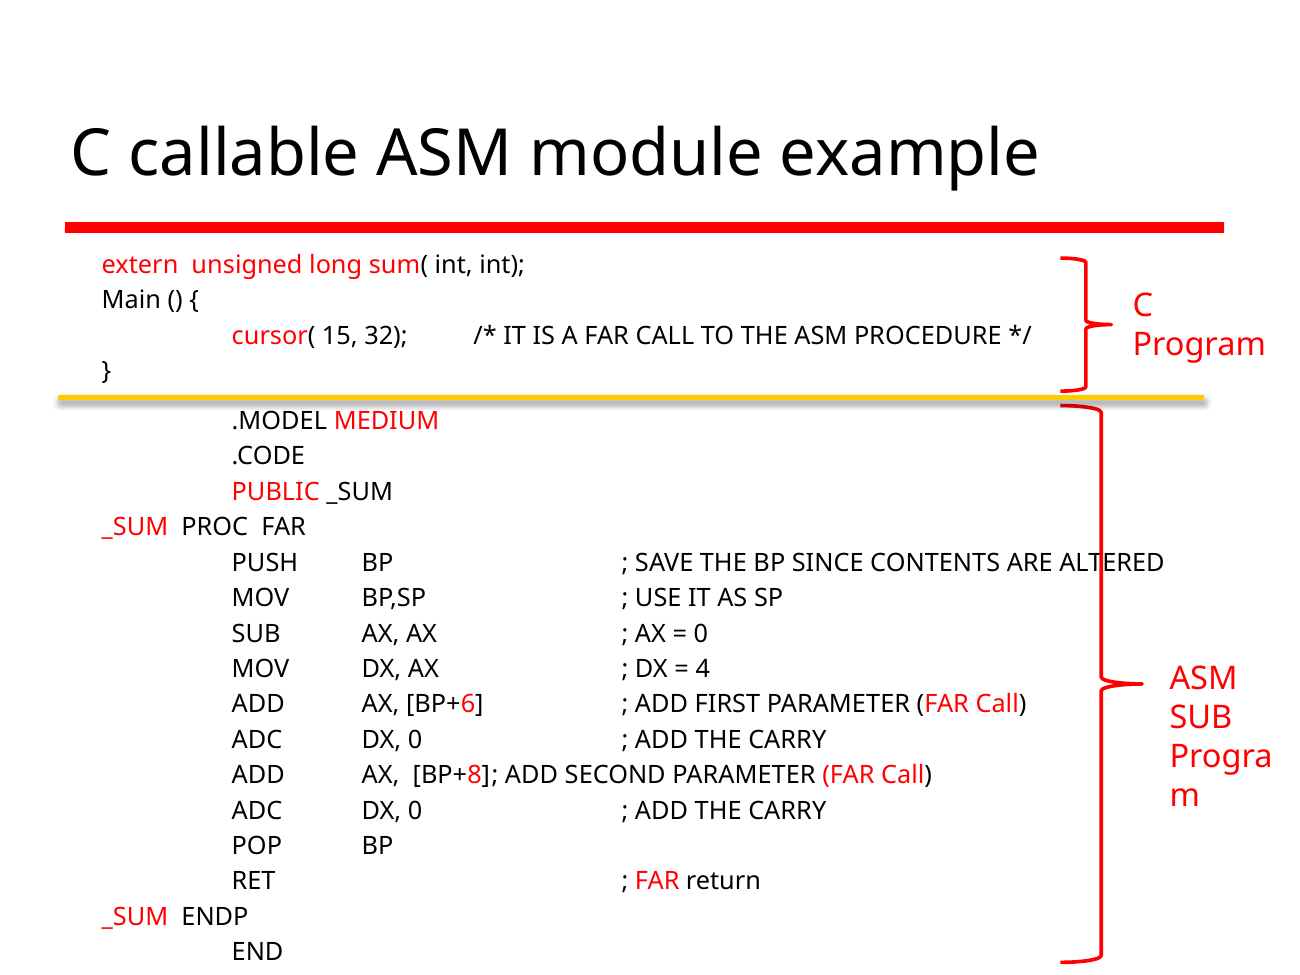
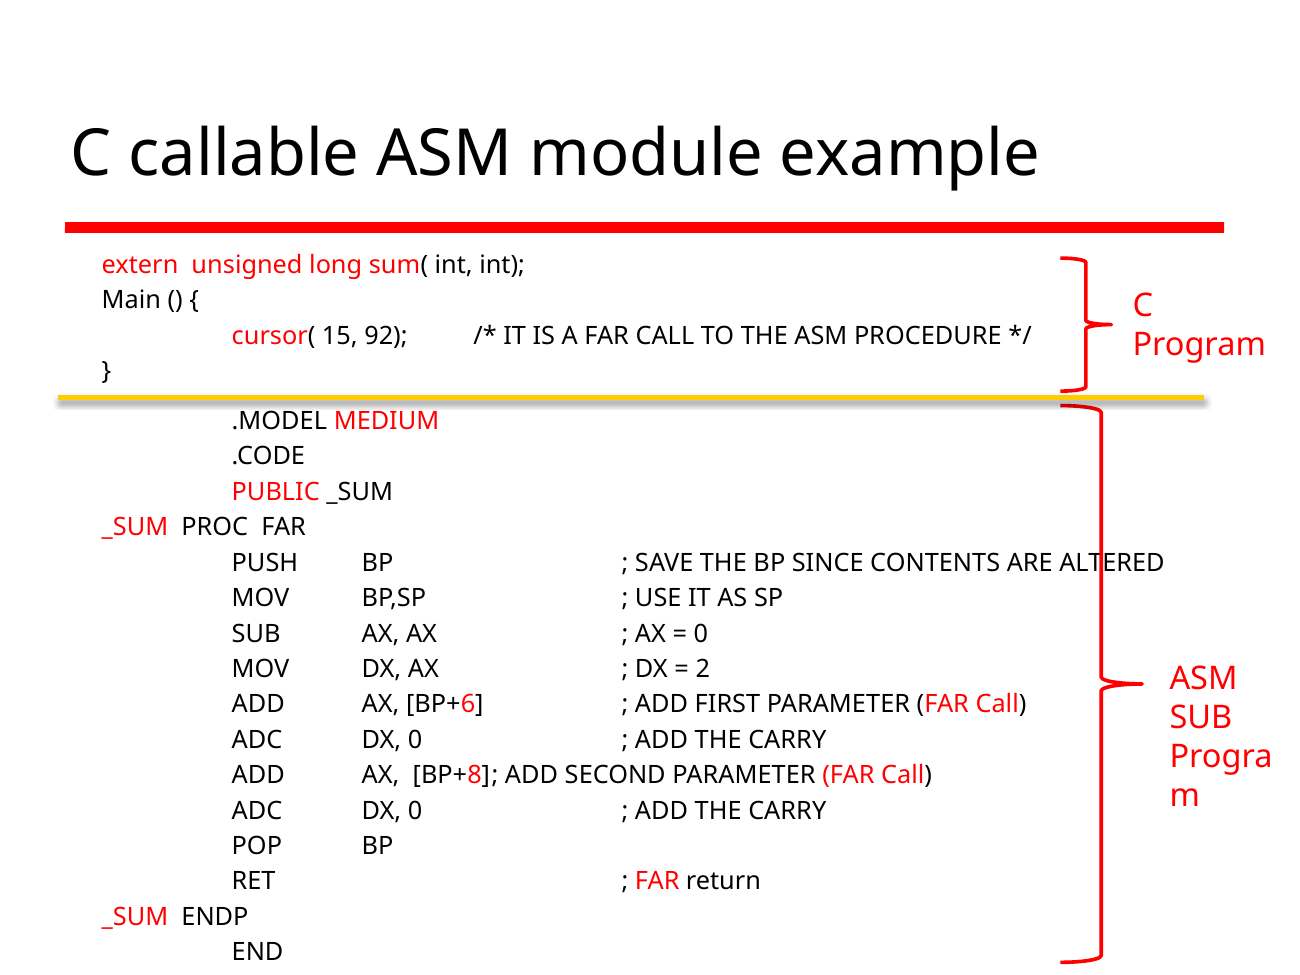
32: 32 -> 92 (386, 336)
4: 4 -> 2 (703, 669)
